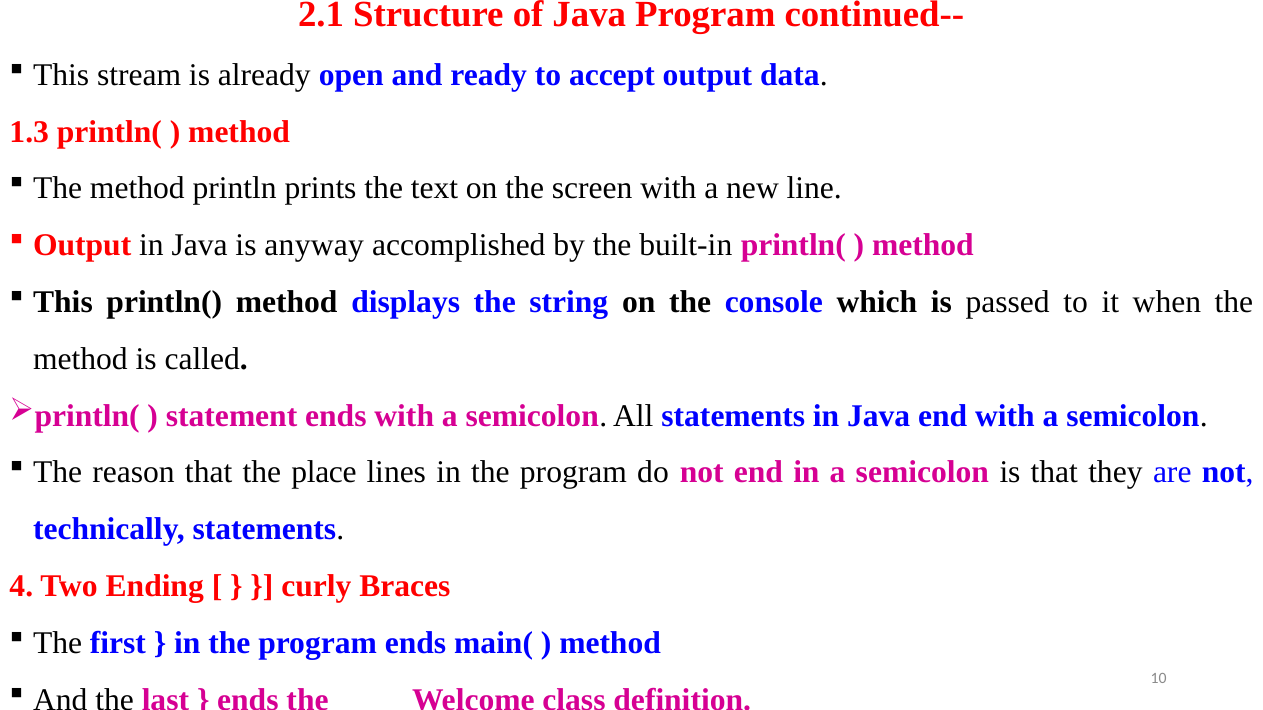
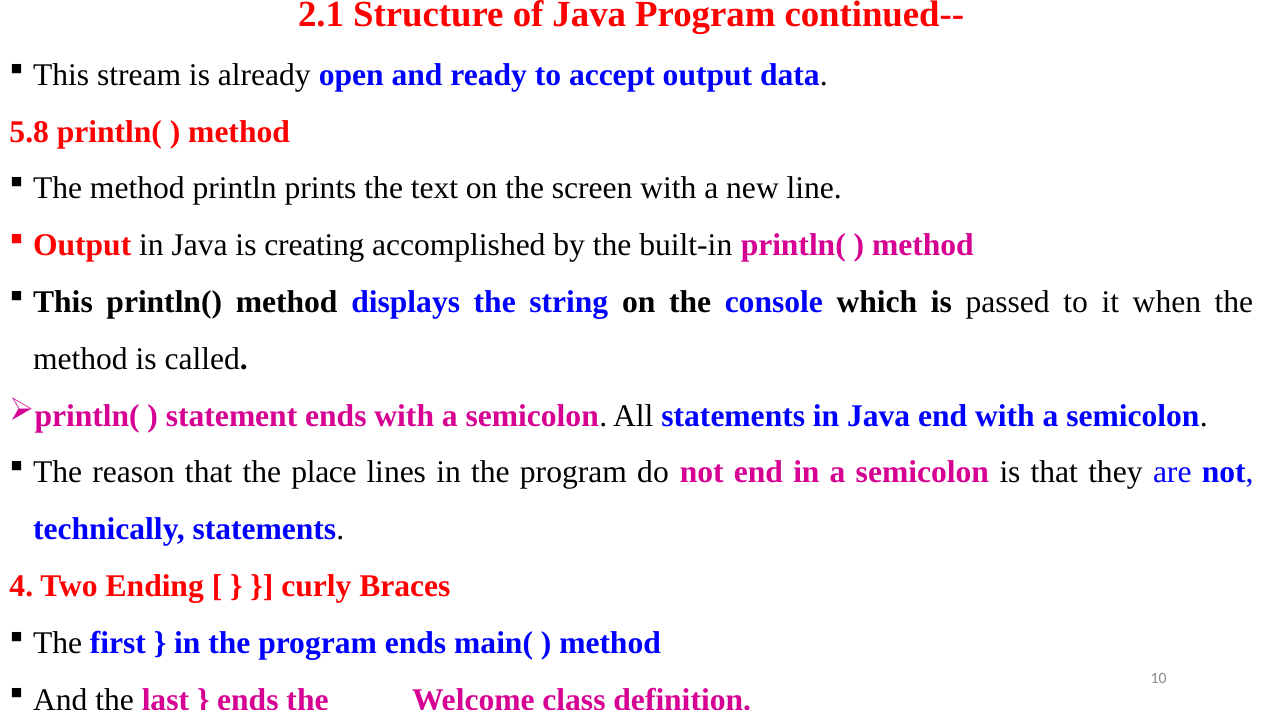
1.3: 1.3 -> 5.8 (29, 132)
anyway: anyway -> creating (314, 245)
